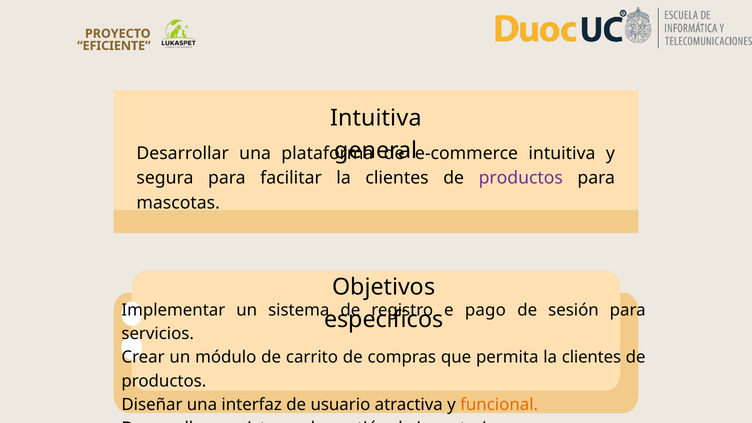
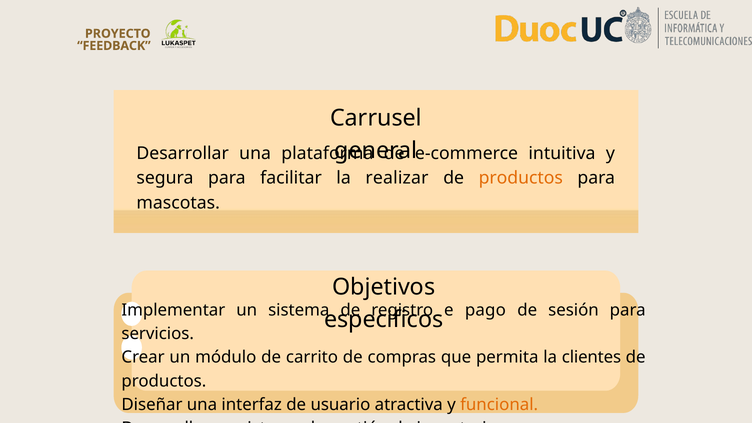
EFICIENTE: EFICIENTE -> FEEDBACK (114, 46)
Intuitiva: Intuitiva -> Carrusel (376, 118)
facilitar la clientes: clientes -> realizar (397, 178)
productos colour: purple -> orange (521, 178)
